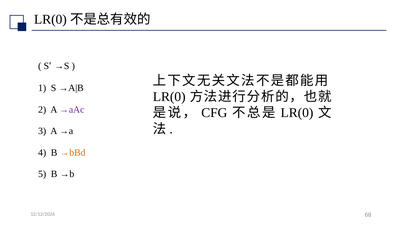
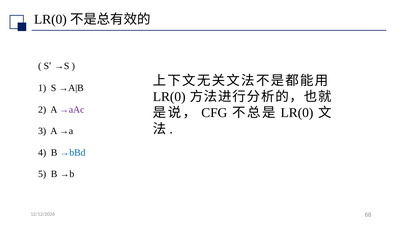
→bBd colour: orange -> blue (73, 153)
